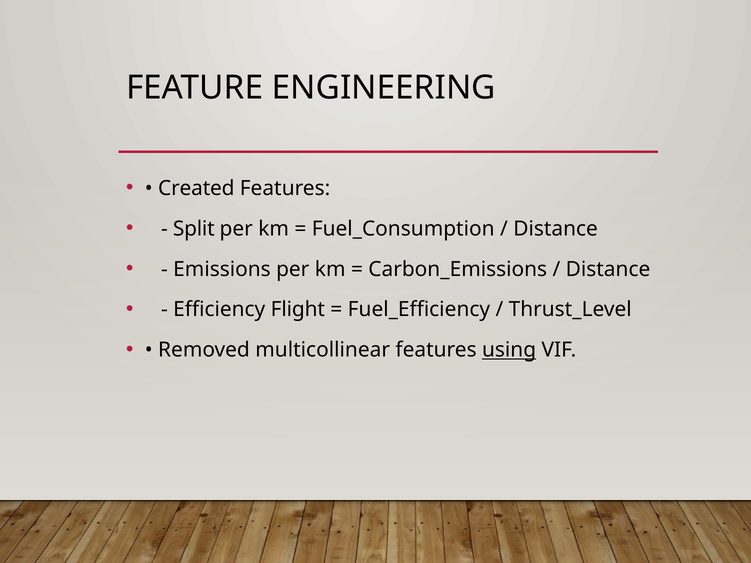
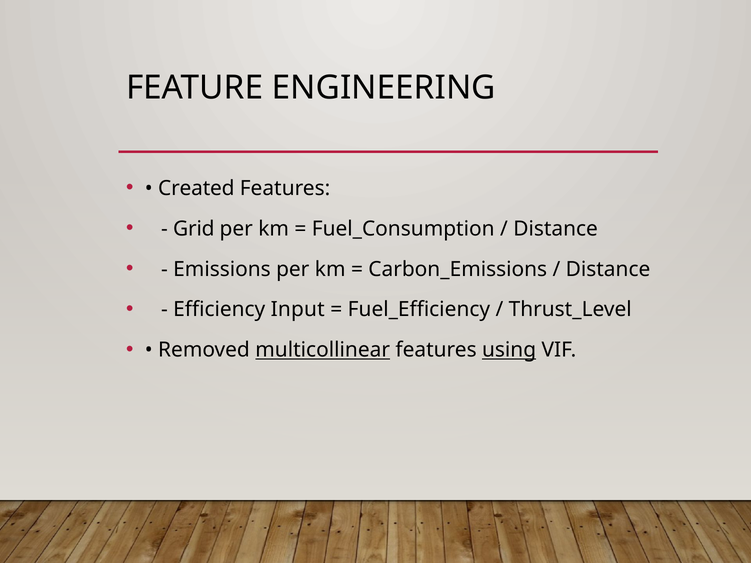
Split: Split -> Grid (194, 229)
Flight: Flight -> Input (298, 310)
multicollinear underline: none -> present (323, 350)
